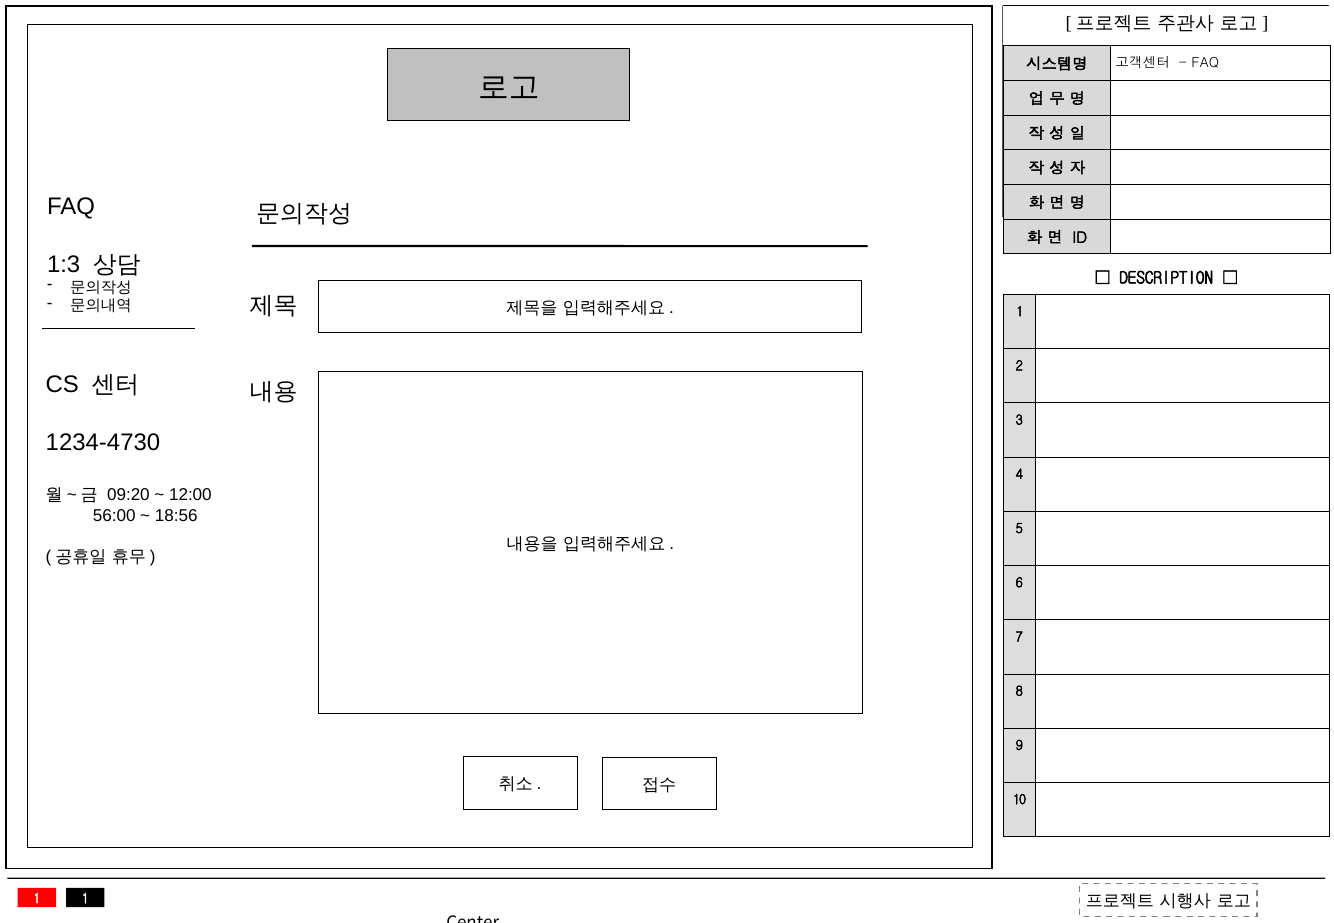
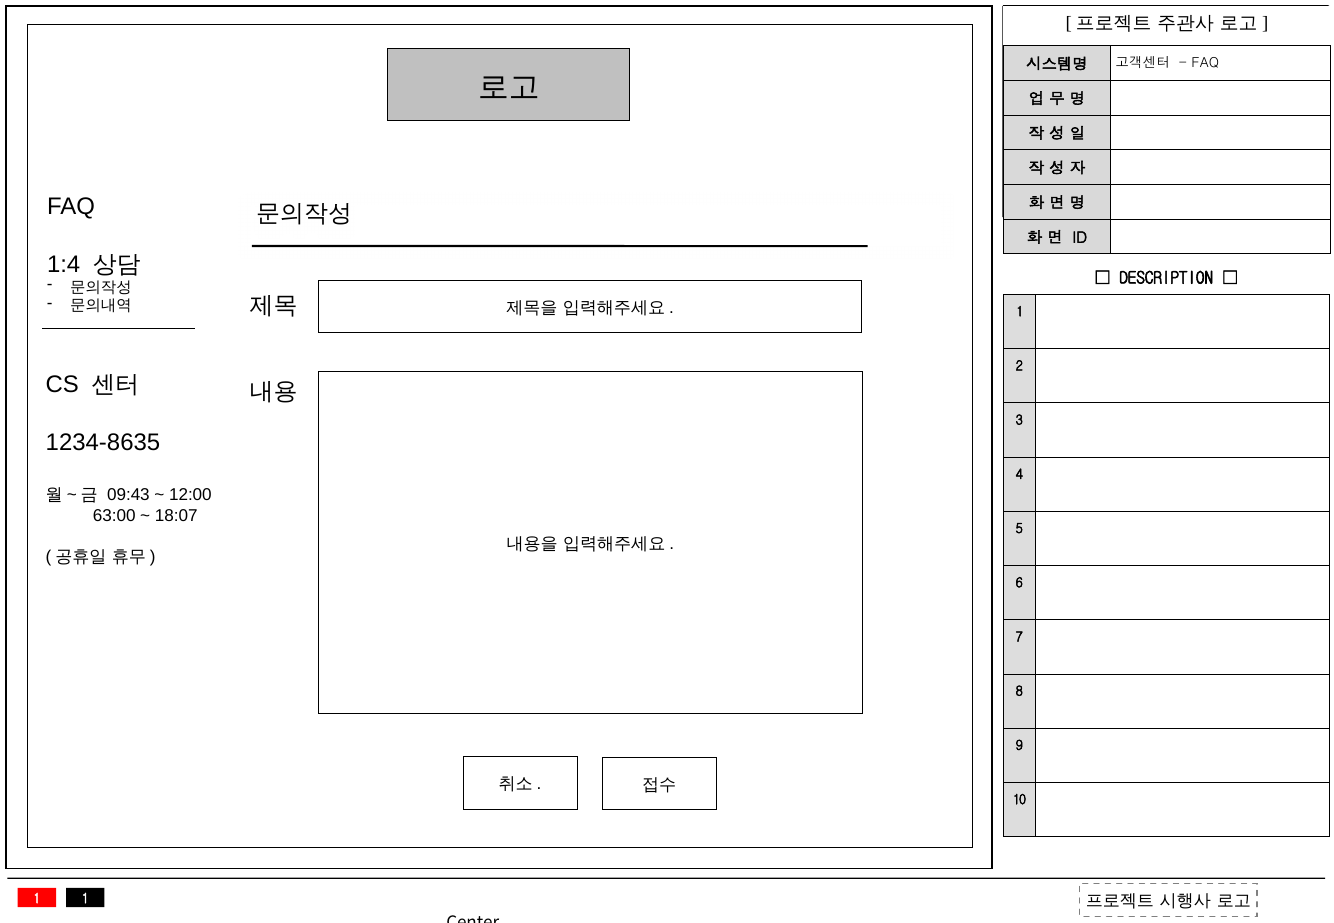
1:3: 1:3 -> 1:4 (64, 264)
1234-4730: 1234-4730 -> 1234-8635 (103, 443)
09:20: 09:20 -> 09:43 (128, 495)
56:00: 56:00 -> 63:00 (114, 516)
18:56: 18:56 -> 18:07 (176, 516)
